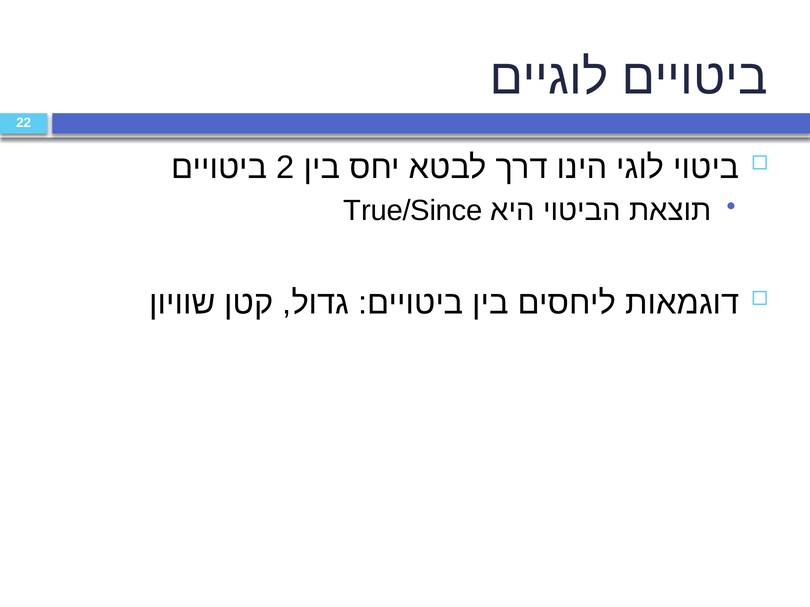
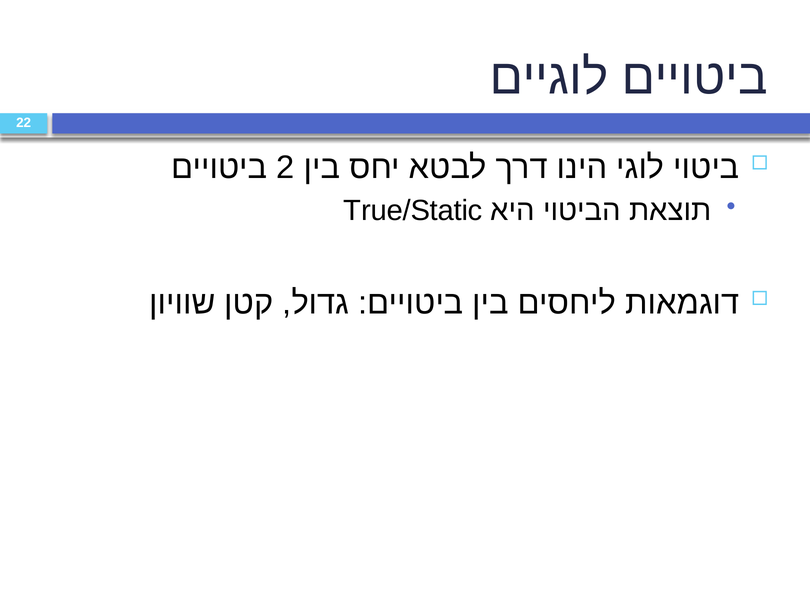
True/Since: True/Since -> True/Static (413, 211)
